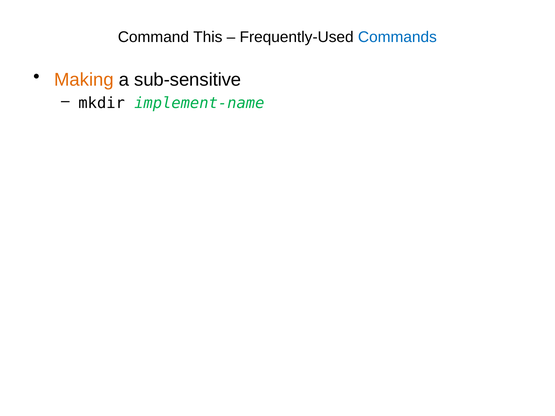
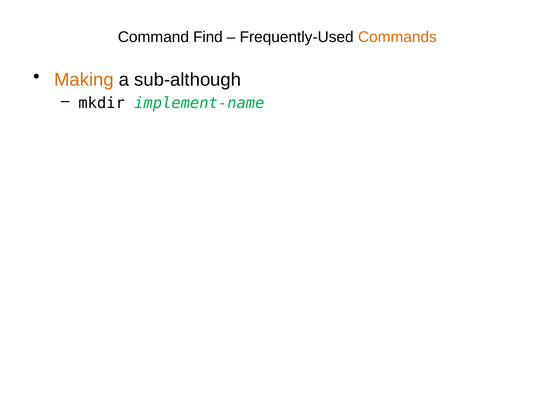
This: This -> Find (208, 37)
Commands colour: blue -> orange (397, 37)
sub-sensitive: sub-sensitive -> sub-although (188, 80)
